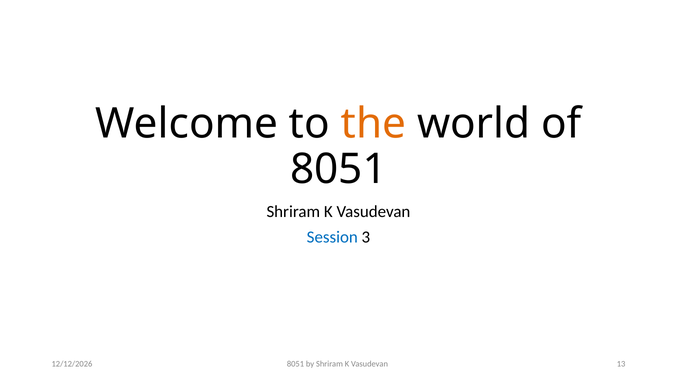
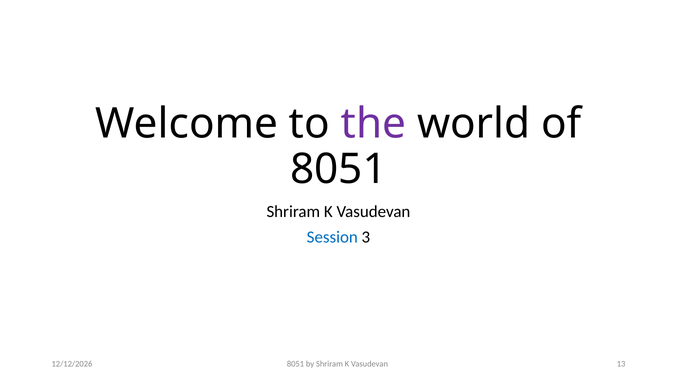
the colour: orange -> purple (373, 124)
